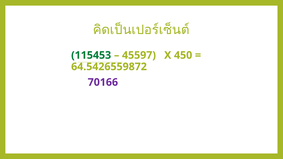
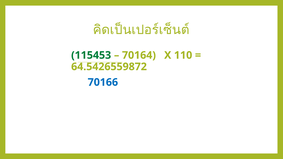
45597: 45597 -> 70164 (139, 55)
450: 450 -> 110 (183, 55)
70166 colour: purple -> blue (103, 82)
